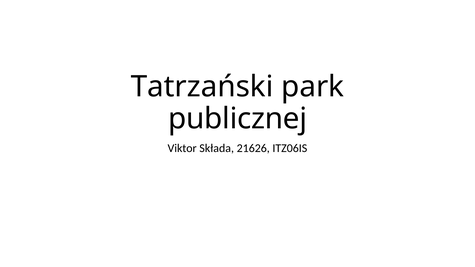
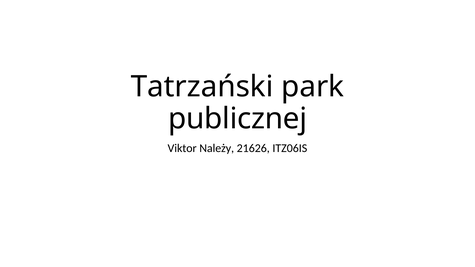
Składa: Składa -> Należy (217, 148)
